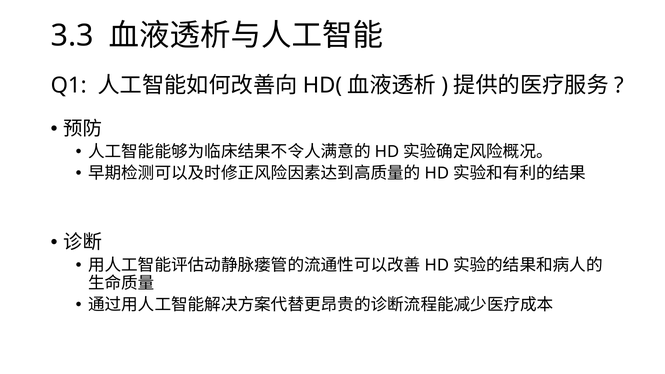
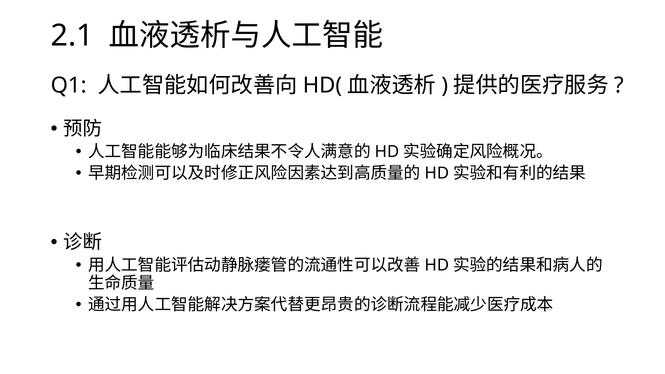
3.3: 3.3 -> 2.1 (72, 36)
